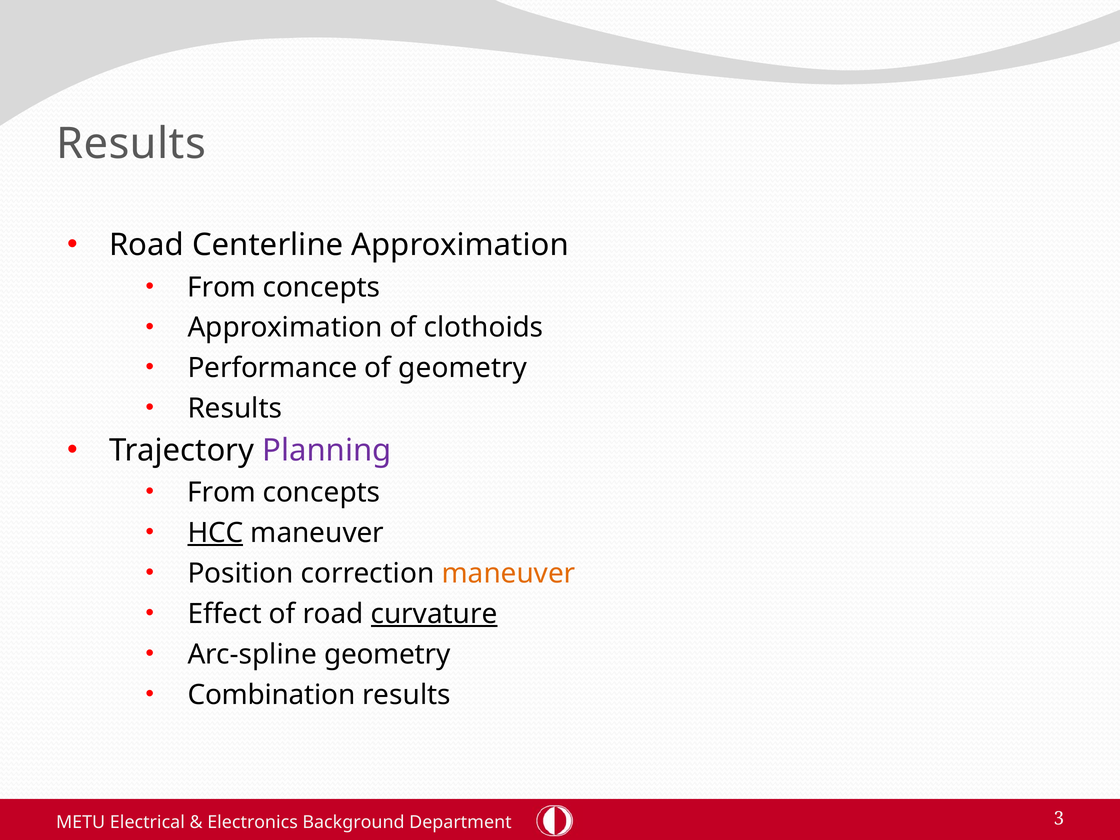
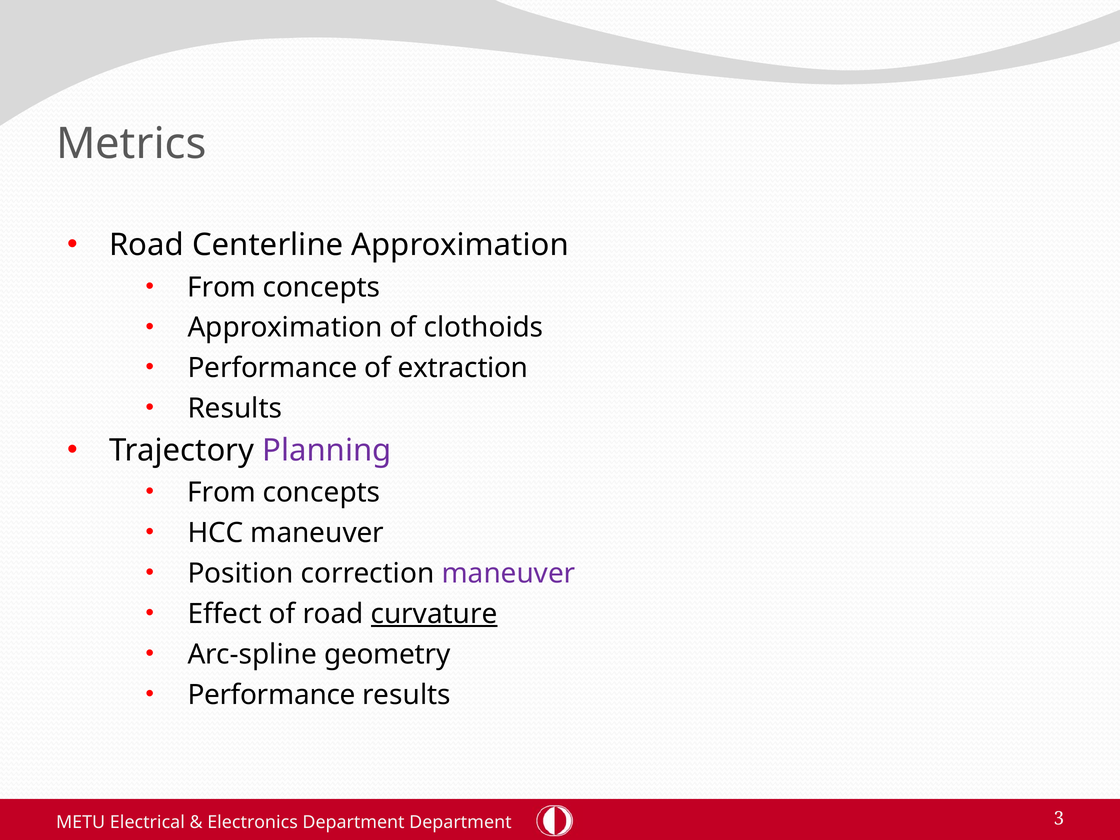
Results: Results -> Metrics (131, 144)
of geometry: geometry -> extraction (463, 368)
HCC underline: present -> none (215, 533)
maneuver colour: orange -> purple (509, 573)
Combination: Combination -> Performance (272, 695)
Electronics Background: Background -> Department (354, 822)
